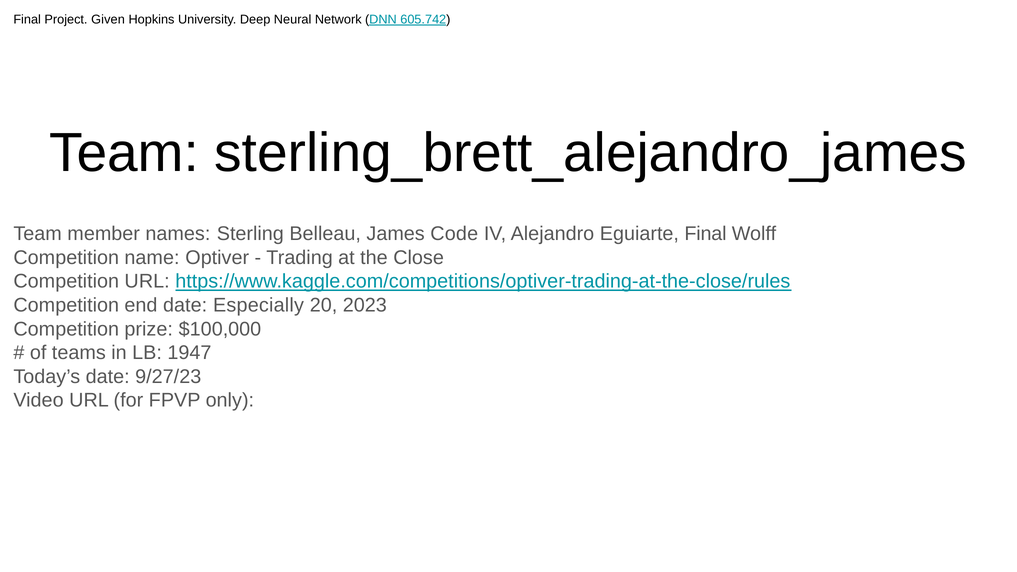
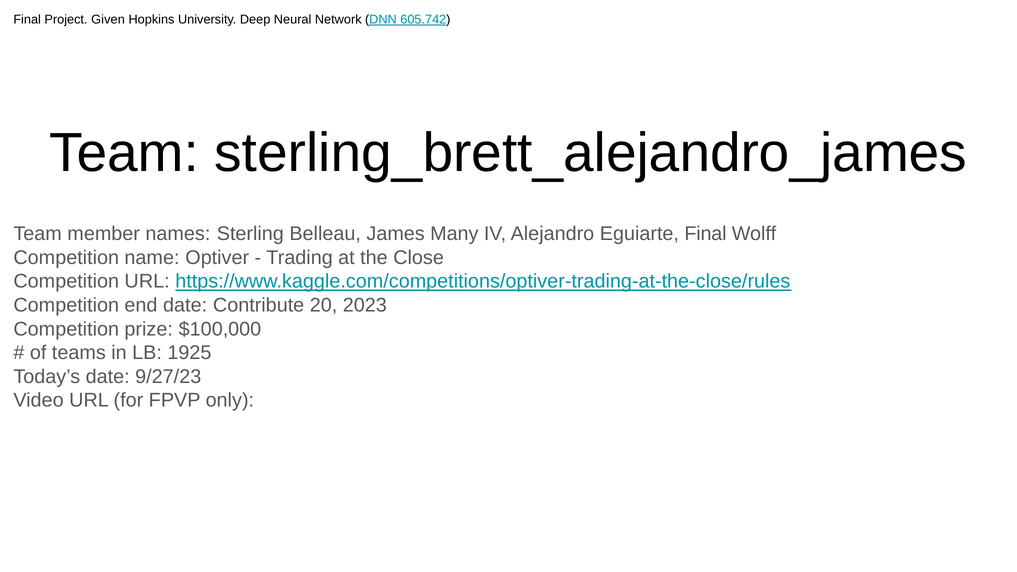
Code: Code -> Many (454, 234)
Especially: Especially -> Contribute (259, 305)
1947: 1947 -> 1925 (189, 353)
